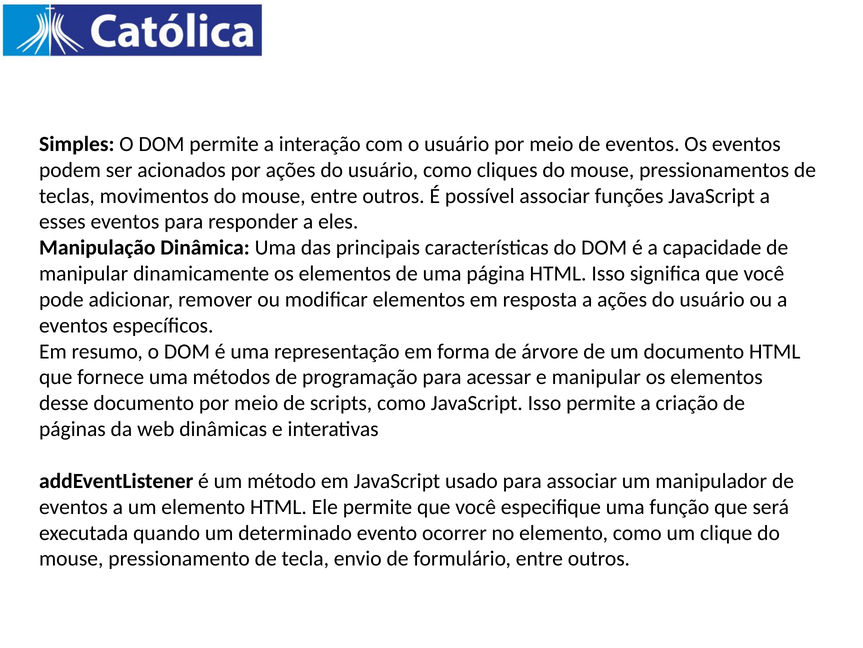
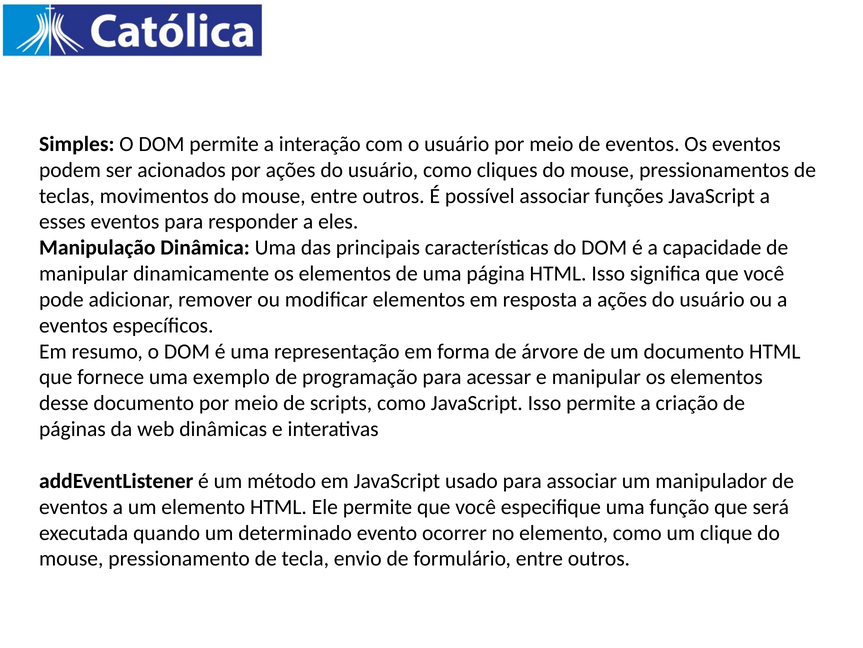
métodos: métodos -> exemplo (231, 377)
